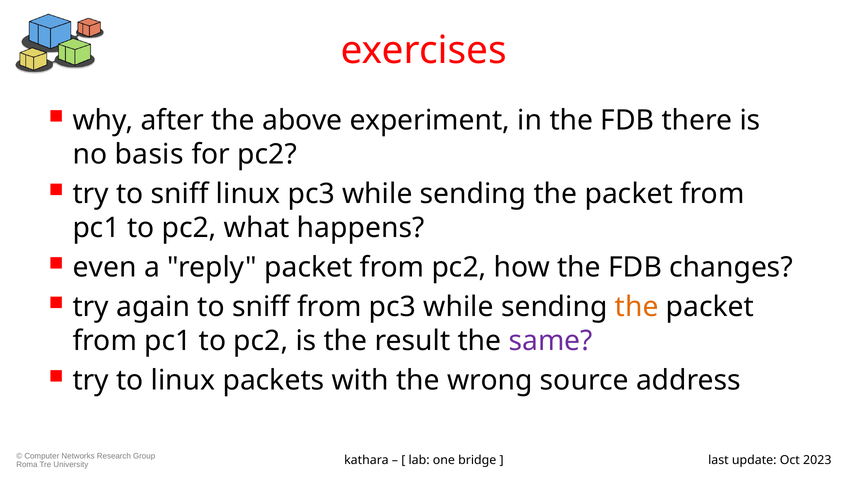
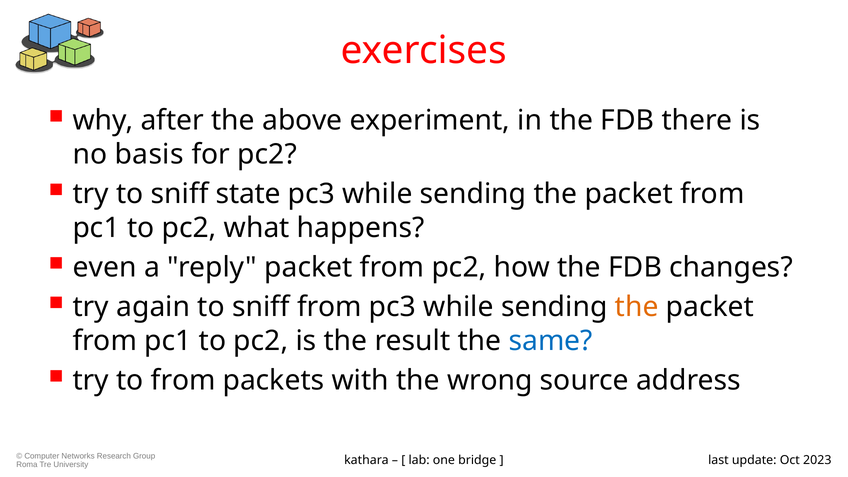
sniff linux: linux -> state (248, 194)
same colour: purple -> blue (551, 341)
to linux: linux -> from (183, 381)
